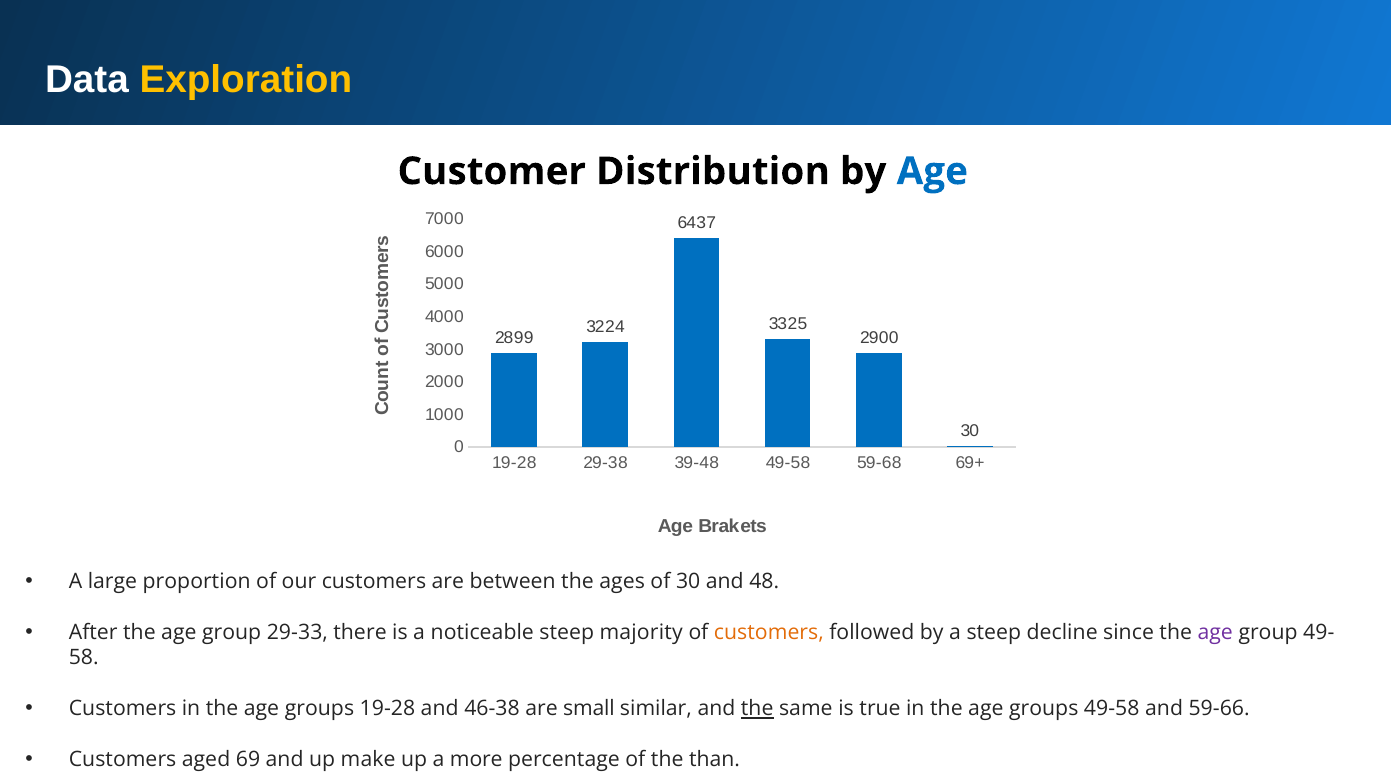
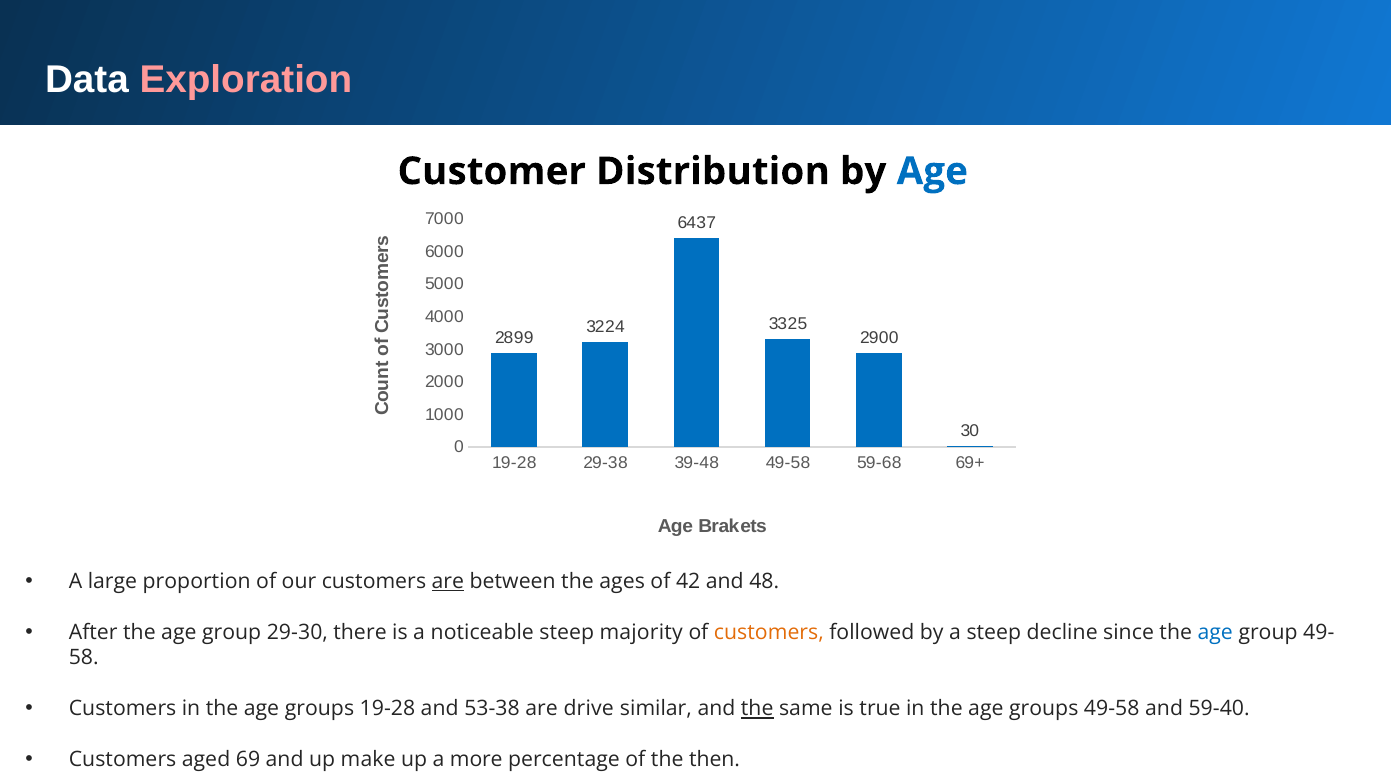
Exploration colour: yellow -> pink (246, 80)
are underline: none -> present (448, 582)
of 30: 30 -> 42 (688, 582)
29-33: 29-33 -> 29-30 (297, 633)
age colour: purple -> blue (1215, 633)
46-38: 46-38 -> 53-38 (492, 709)
small: small -> drive (589, 709)
59-66: 59-66 -> 59-40 (1219, 709)
than: than -> then (714, 760)
